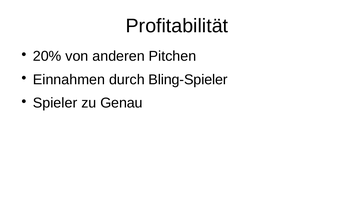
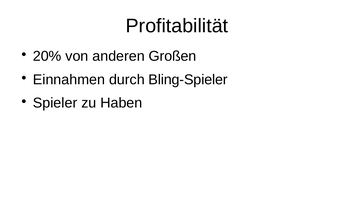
Pitchen: Pitchen -> Großen (173, 56)
Genau: Genau -> Haben (121, 103)
